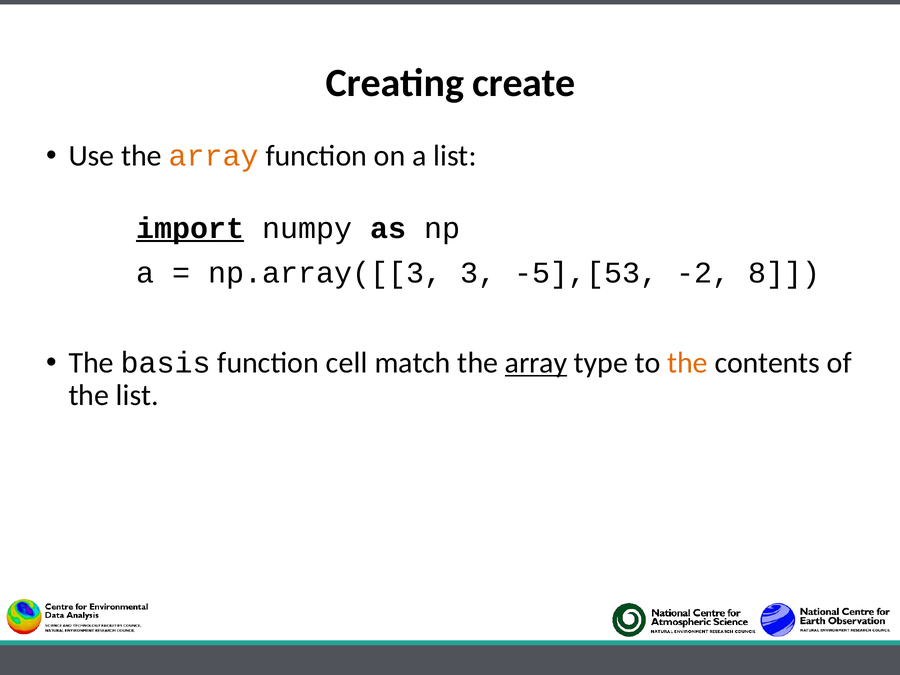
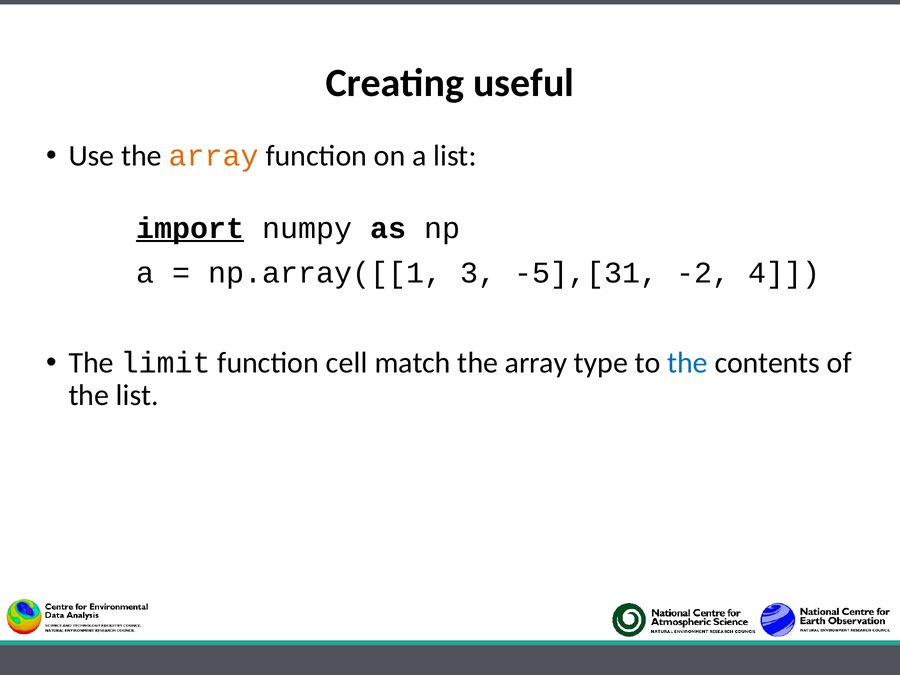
create: create -> useful (524, 83)
np.array([[3: np.array([[3 -> np.array([[1 (325, 273)
-5],[53: -5],[53 -> -5],[31 (586, 273)
8: 8 -> 4 (784, 273)
basis: basis -> limit (166, 363)
array underline: present -> none (536, 363)
the colour: orange -> blue (687, 363)
